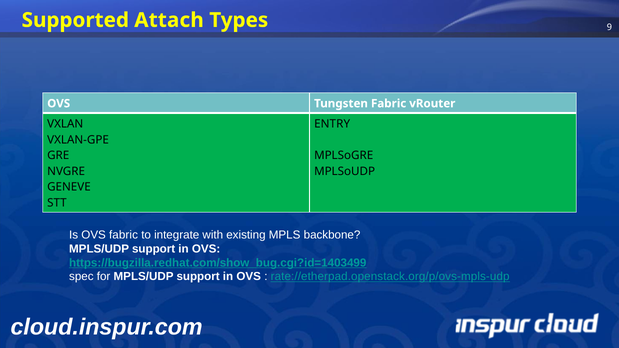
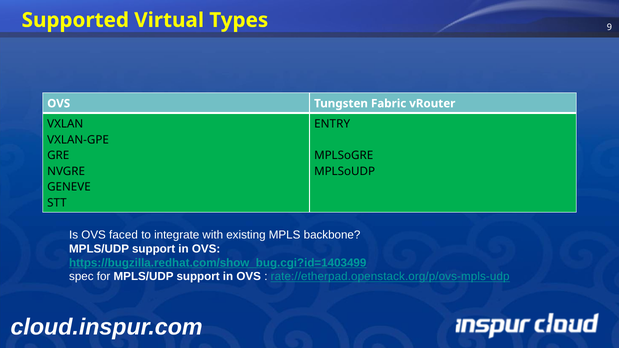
Attach: Attach -> Virtual (169, 20)
OVS fabric: fabric -> faced (123, 235)
